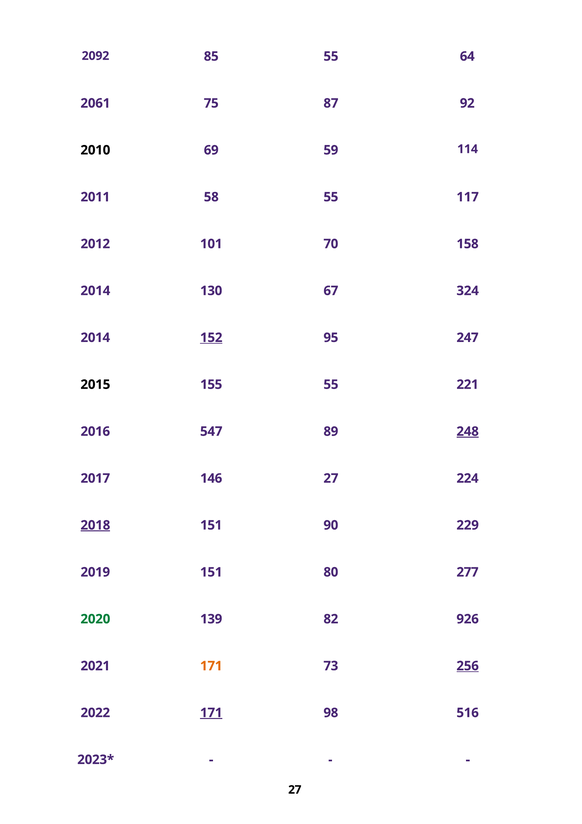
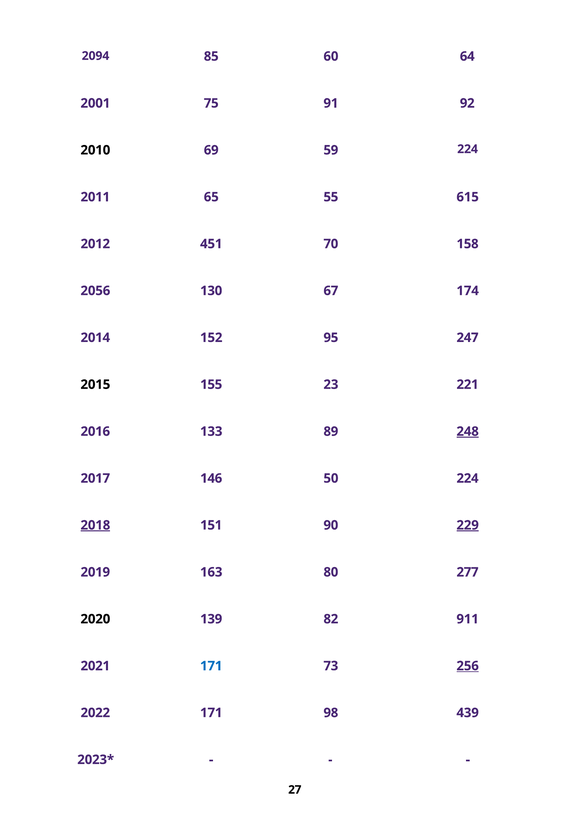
2092: 2092 -> 2094 (95, 56)
85 55: 55 -> 60 (331, 56)
2061: 2061 -> 2001 (95, 103)
87: 87 -> 91 (331, 103)
59 114: 114 -> 224 (468, 149)
58: 58 -> 65 (211, 197)
117: 117 -> 615 (468, 197)
101: 101 -> 451 (211, 244)
2014: 2014 -> 2056 (95, 291)
324: 324 -> 174 (468, 291)
152 underline: present -> none (211, 338)
155 55: 55 -> 23 (331, 385)
547: 547 -> 133 (211, 432)
146 27: 27 -> 50 (331, 478)
229 underline: none -> present (468, 525)
2019 151: 151 -> 163 (211, 572)
2020 colour: green -> black (95, 619)
926: 926 -> 911 (468, 619)
171 colour: orange -> blue (211, 666)
171 underline: present -> none (211, 713)
516: 516 -> 439 (468, 713)
